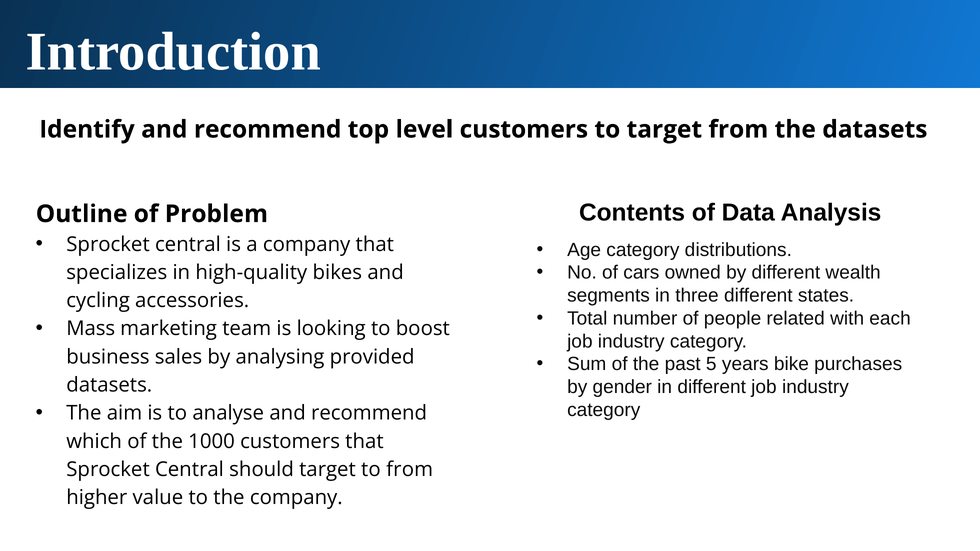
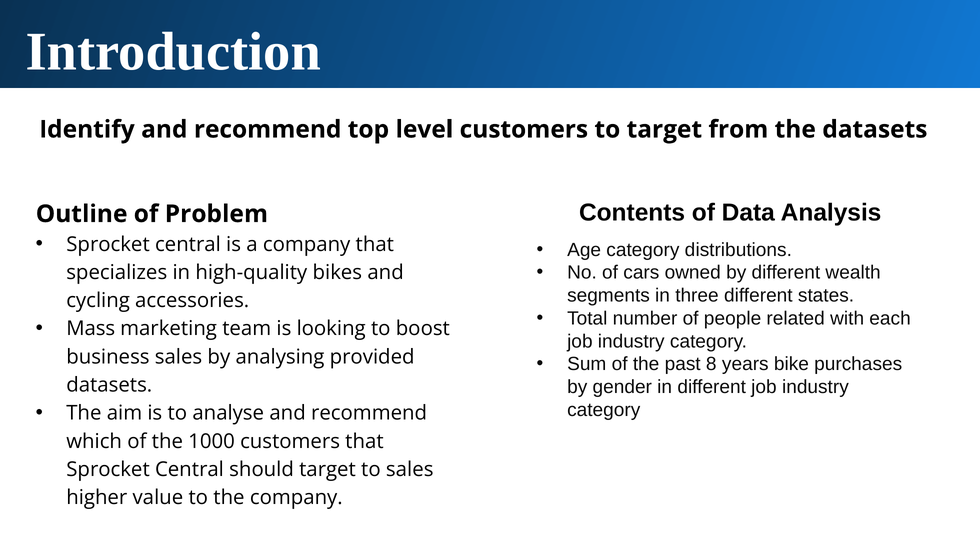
5: 5 -> 8 (711, 364)
to from: from -> sales (410, 470)
